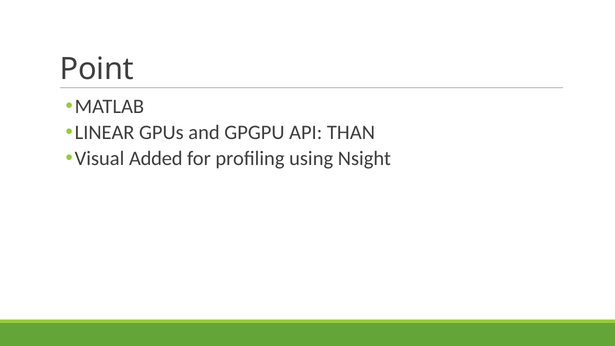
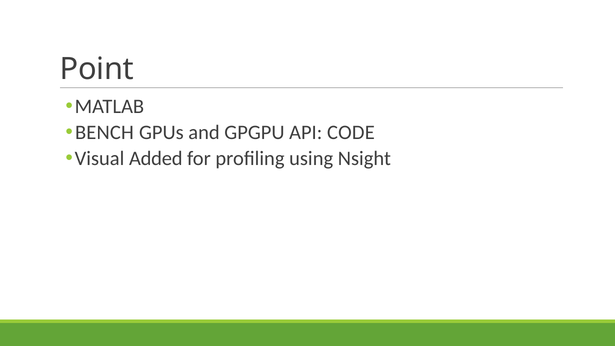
LINEAR: LINEAR -> BENCH (104, 132)
THAN: THAN -> CODE (351, 132)
